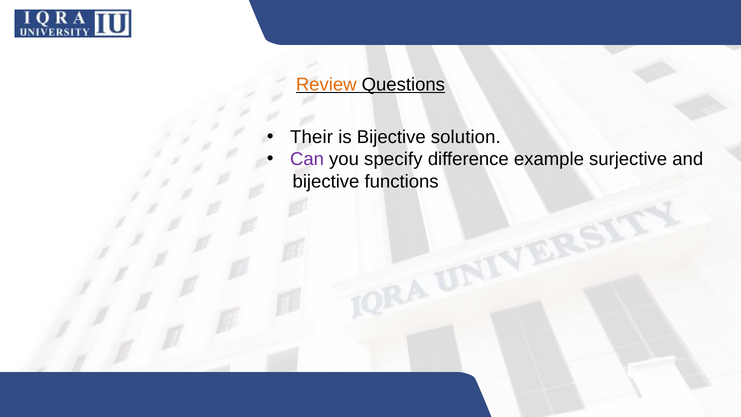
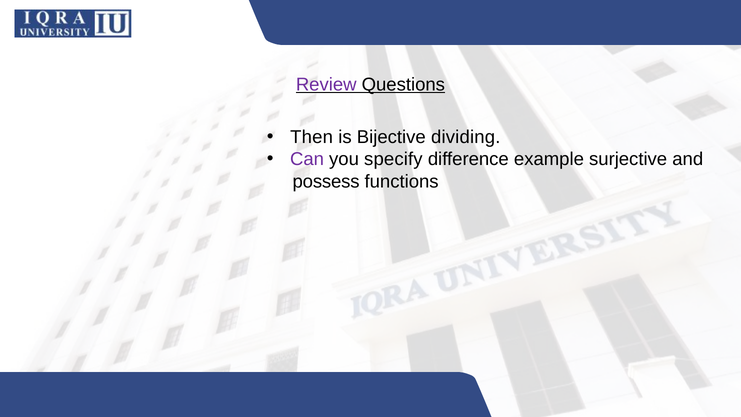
Review colour: orange -> purple (326, 84)
Their: Their -> Then (312, 137)
solution: solution -> dividing (466, 137)
bijective: bijective -> possess (326, 181)
